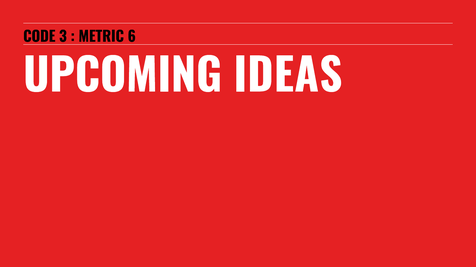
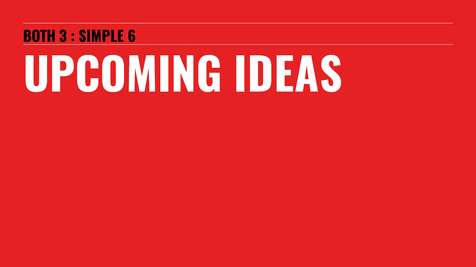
CODE: CODE -> BOTH (39, 37)
METRIC: METRIC -> SIMPLE (101, 37)
